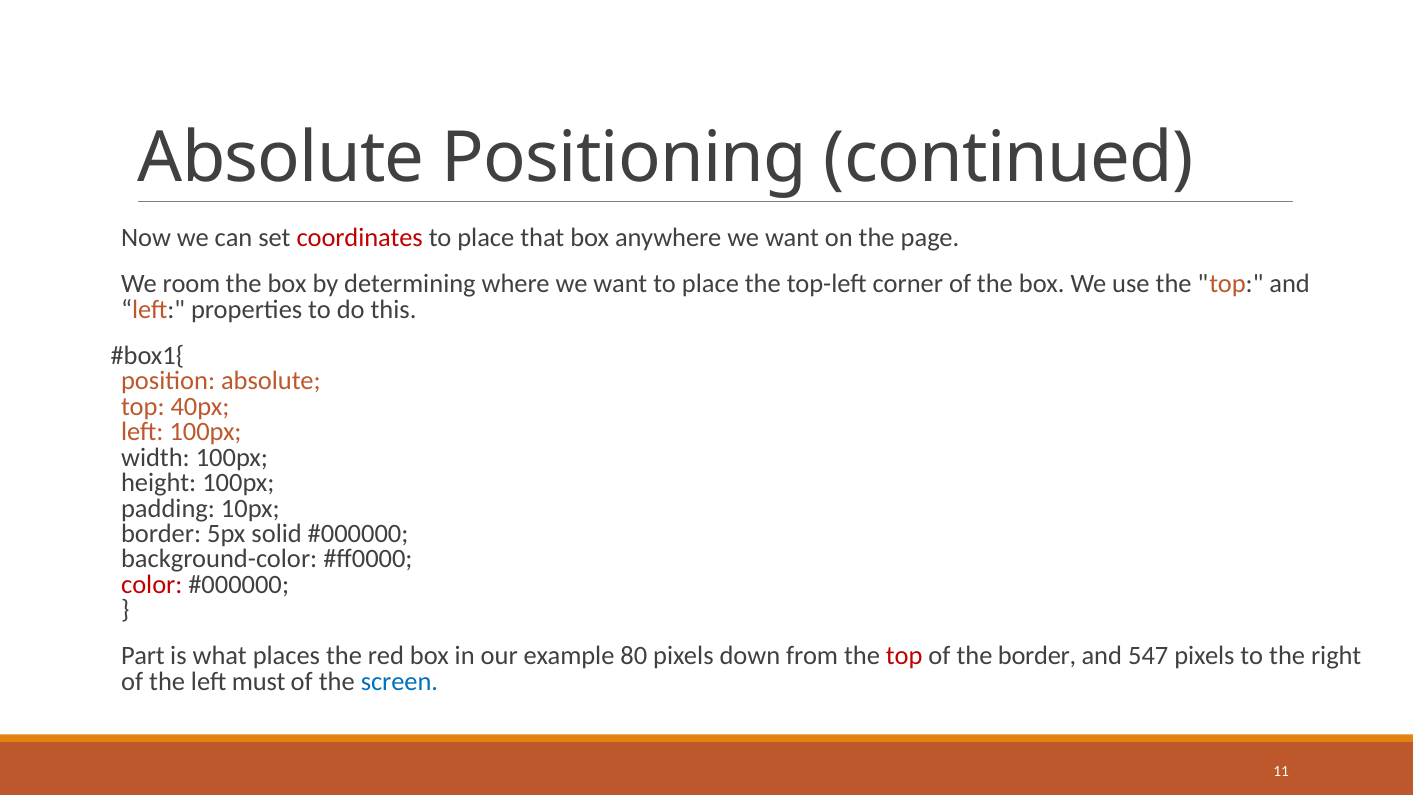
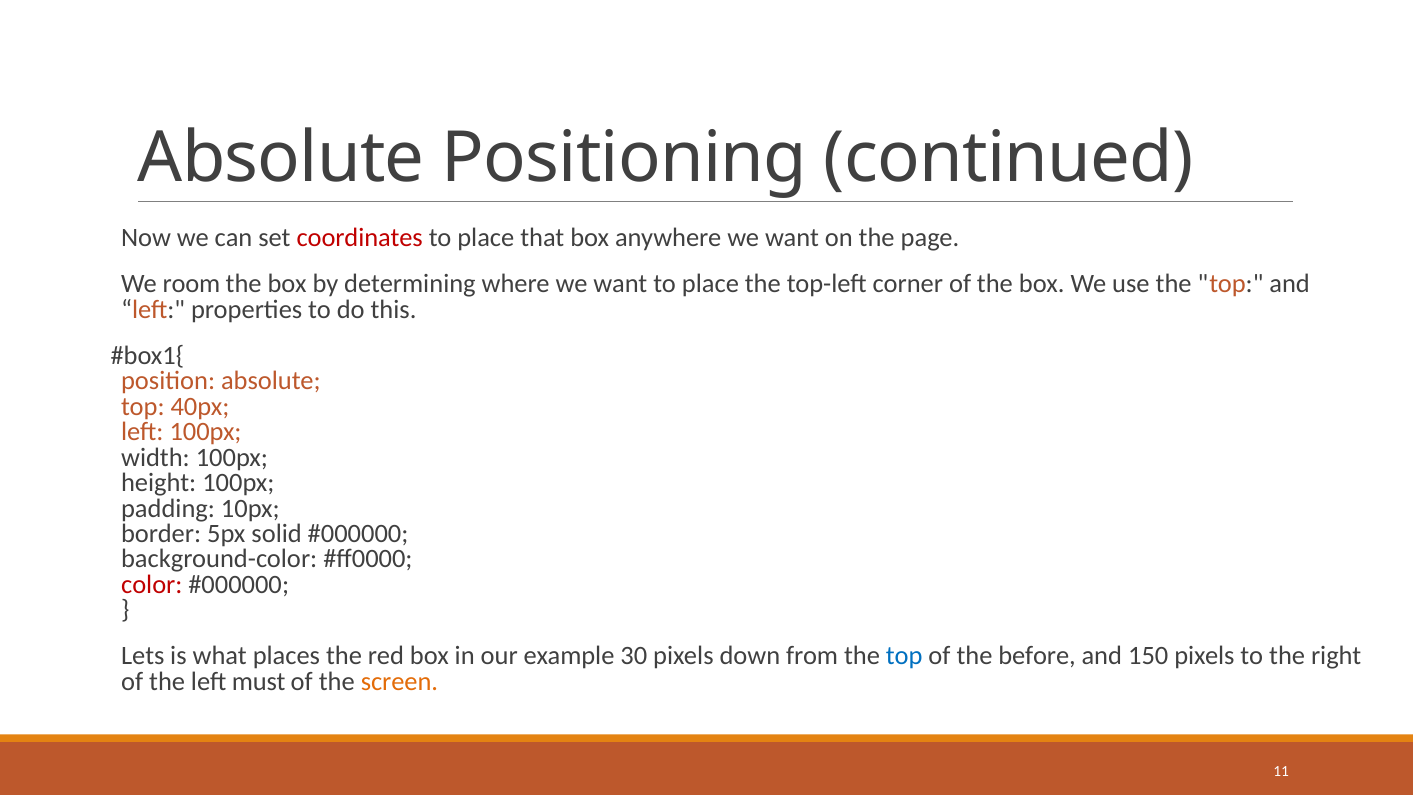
Part: Part -> Lets (143, 656)
80: 80 -> 30 (634, 656)
top colour: red -> blue (904, 656)
the border: border -> before (1037, 656)
547: 547 -> 150 (1148, 656)
screen colour: blue -> orange (399, 682)
